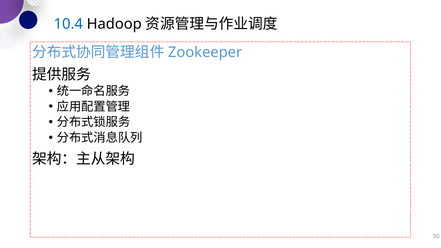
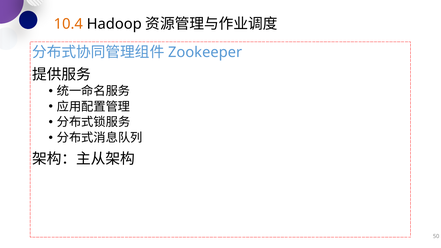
10.4 colour: blue -> orange (68, 24)
